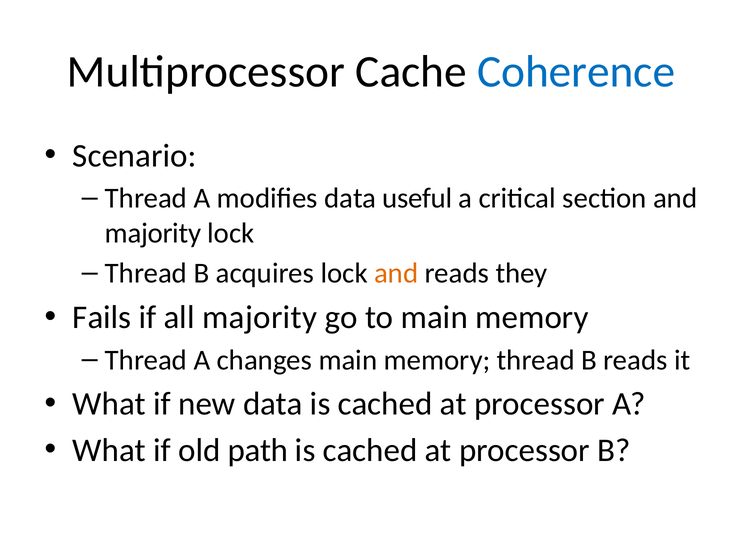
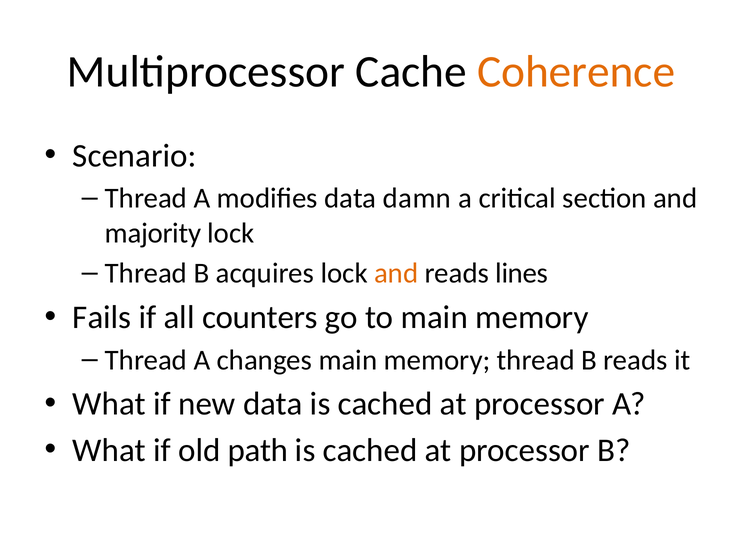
Coherence colour: blue -> orange (576, 72)
useful: useful -> damn (417, 199)
they: they -> lines (522, 274)
all majority: majority -> counters (260, 318)
